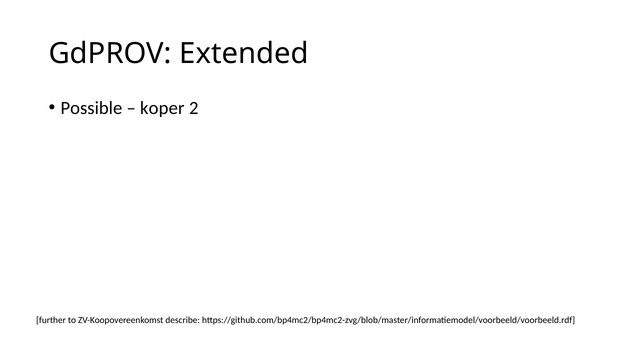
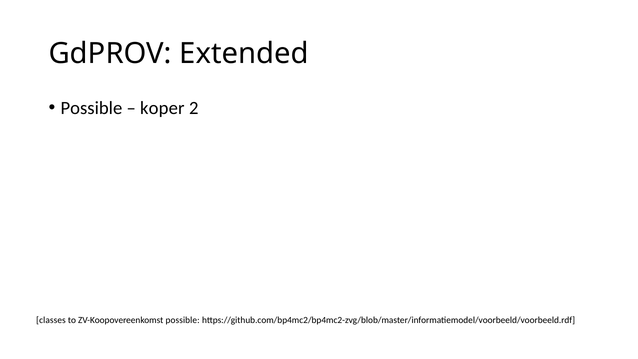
further: further -> classes (51, 320)
ZV-Koopovereenkomst describe: describe -> possible (183, 320)
